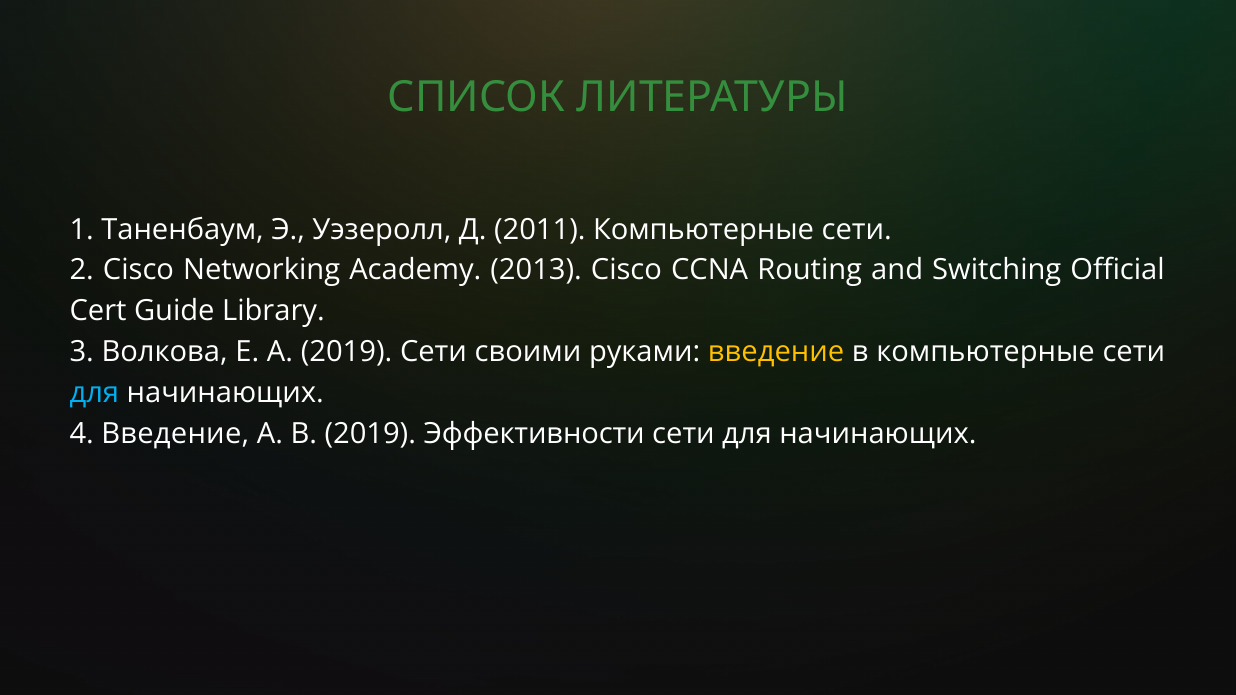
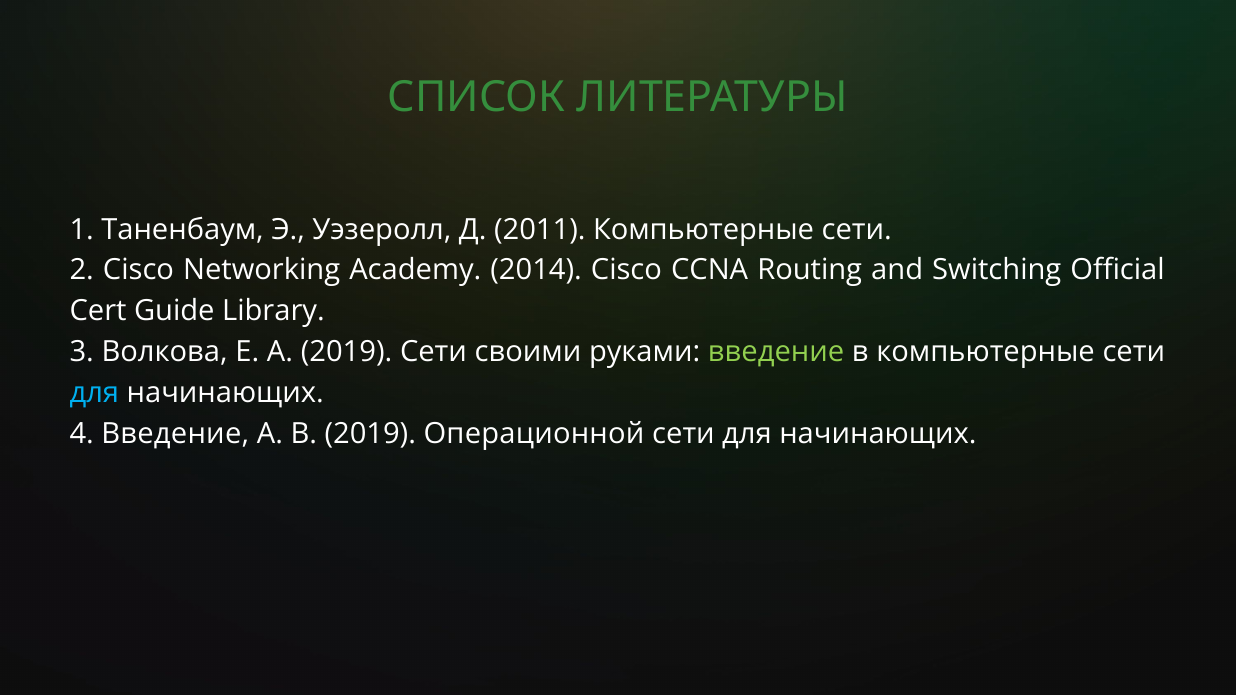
2013: 2013 -> 2014 (536, 270)
введение colour: yellow -> light green (776, 352)
Эффективности: Эффективности -> Операционной (534, 434)
